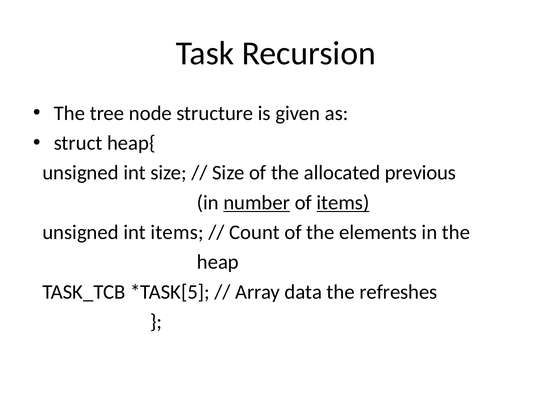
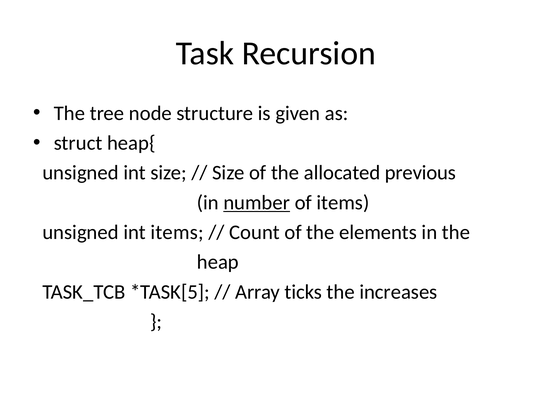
items underline: present -> none (343, 203)
data: data -> ticks (303, 292)
refreshes: refreshes -> increases (398, 292)
